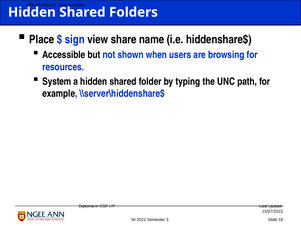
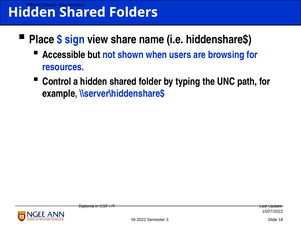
System: System -> Control (57, 81)
